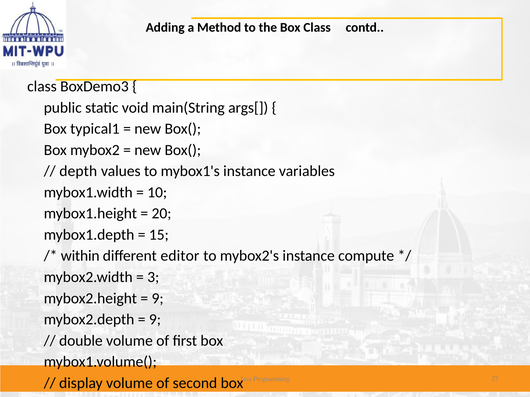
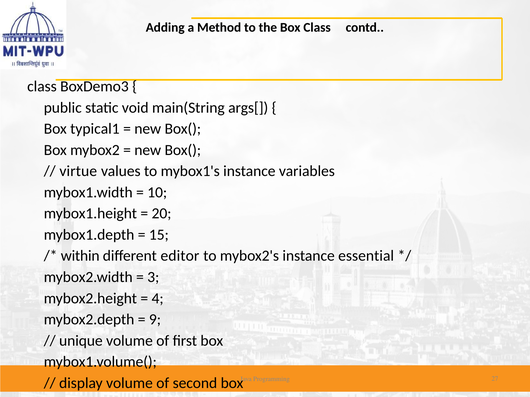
depth: depth -> virtue (78, 171)
compute: compute -> essential (366, 256)
9: 9 -> 4 (158, 299)
double: double -> unique (81, 341)
